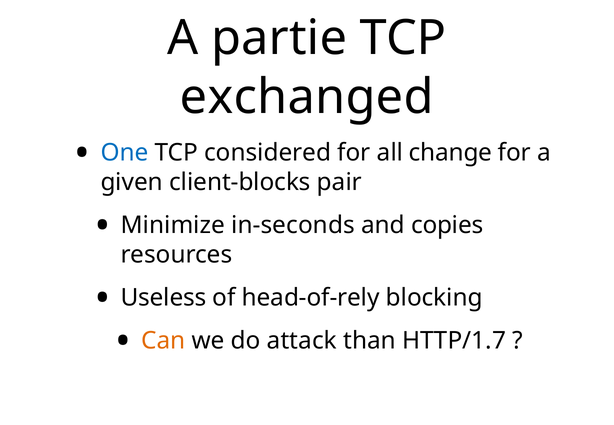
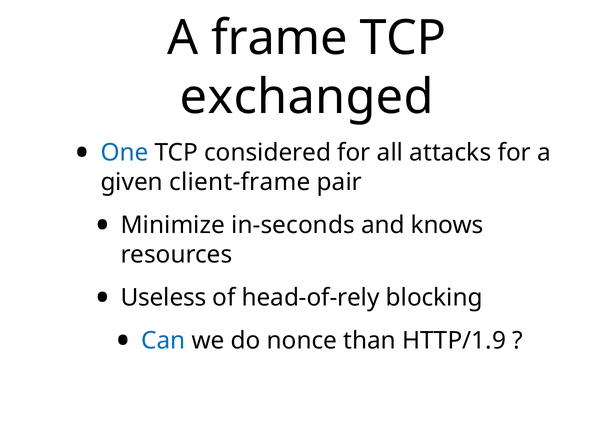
partie: partie -> frame (279, 38)
change: change -> attacks (450, 153)
client-blocks: client-blocks -> client-frame (240, 182)
copies: copies -> knows (447, 225)
Can colour: orange -> blue (163, 341)
attack: attack -> nonce (302, 341)
HTTP/1.7: HTTP/1.7 -> HTTP/1.9 (454, 341)
